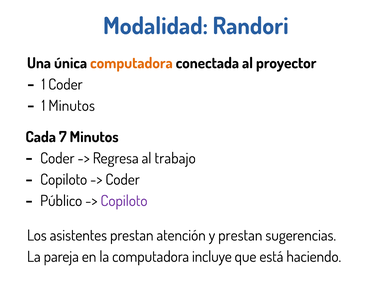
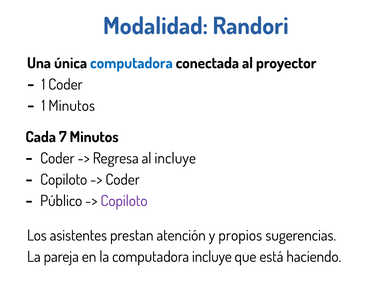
computadora colour: orange -> blue (131, 63)
al trabajo: trabajo -> incluye (175, 159)
y prestan: prestan -> propios (240, 236)
